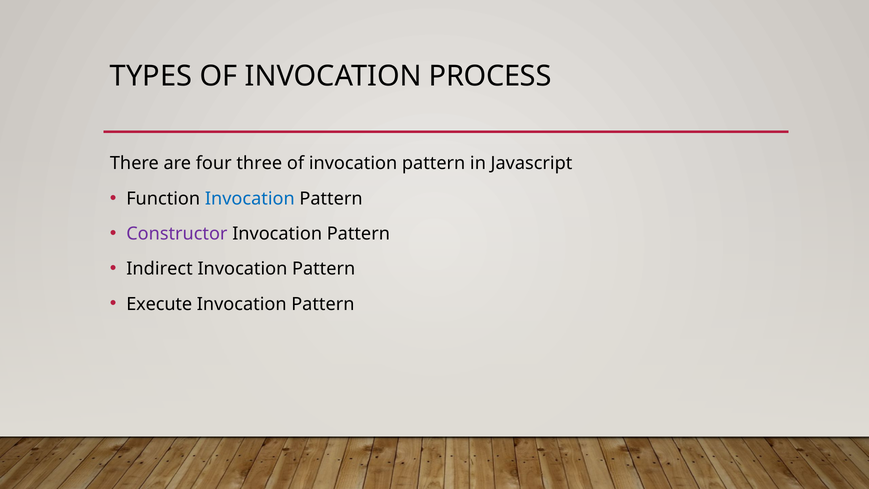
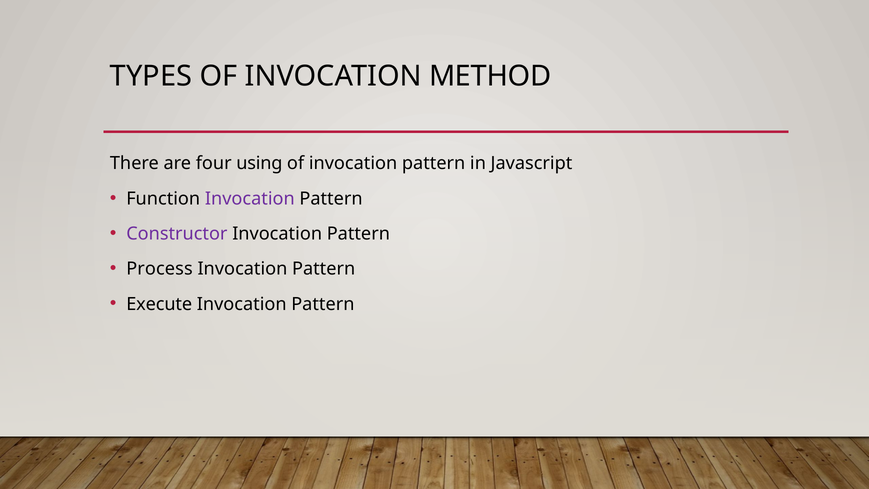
PROCESS: PROCESS -> METHOD (490, 76)
three: three -> using (259, 163)
Invocation colour: blue -> purple (250, 199)
Indirect: Indirect -> Process (159, 269)
